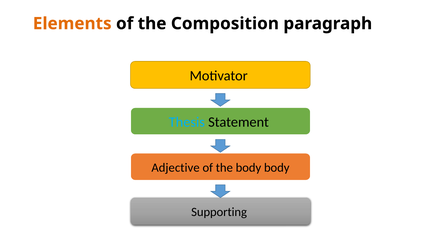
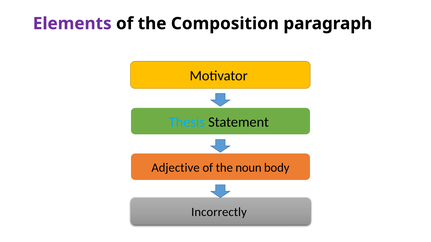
Elements colour: orange -> purple (72, 24)
the body: body -> noun (249, 168)
Supporting: Supporting -> Incorrectly (219, 212)
